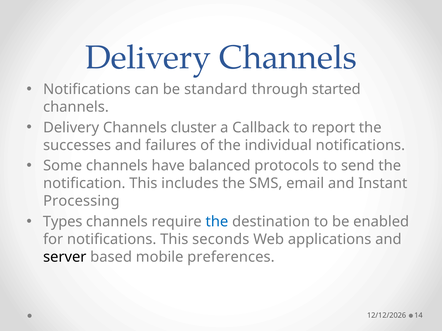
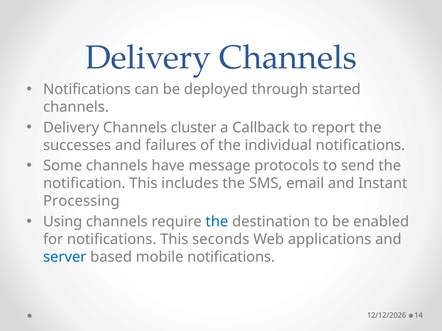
standard: standard -> deployed (216, 89)
balanced: balanced -> message (220, 166)
Types: Types -> Using (63, 222)
server colour: black -> blue (65, 257)
mobile preferences: preferences -> notifications (231, 257)
